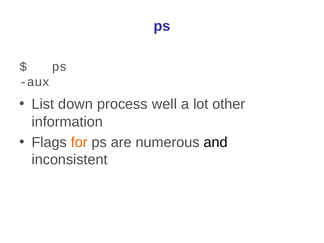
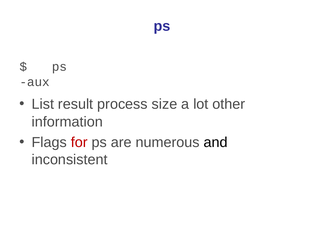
down: down -> result (76, 104)
well: well -> size (164, 104)
for colour: orange -> red (79, 142)
